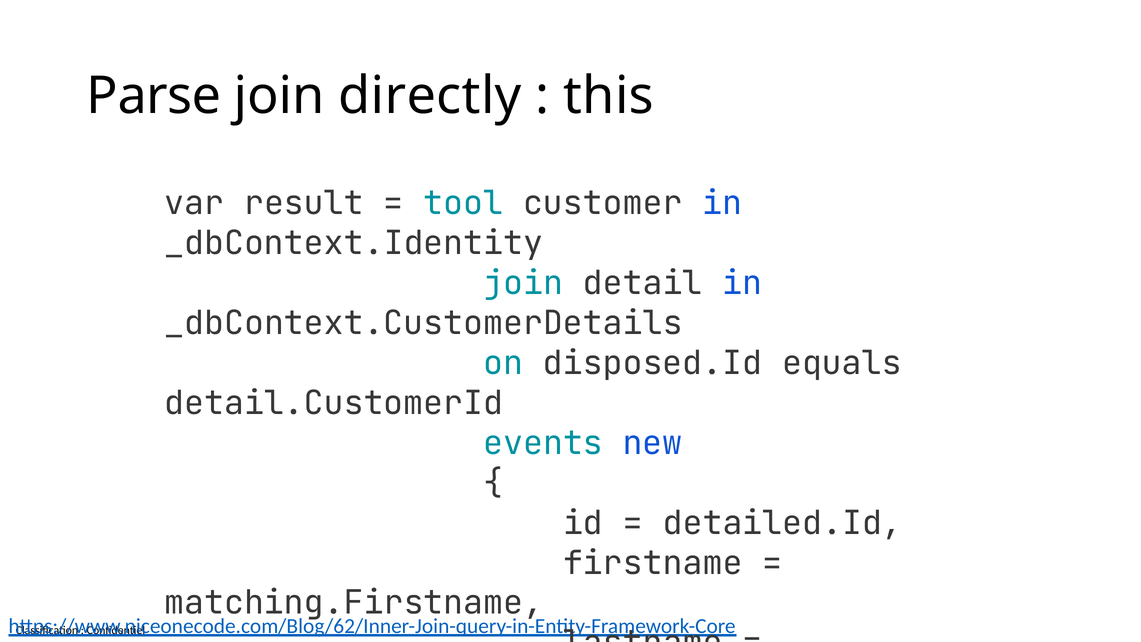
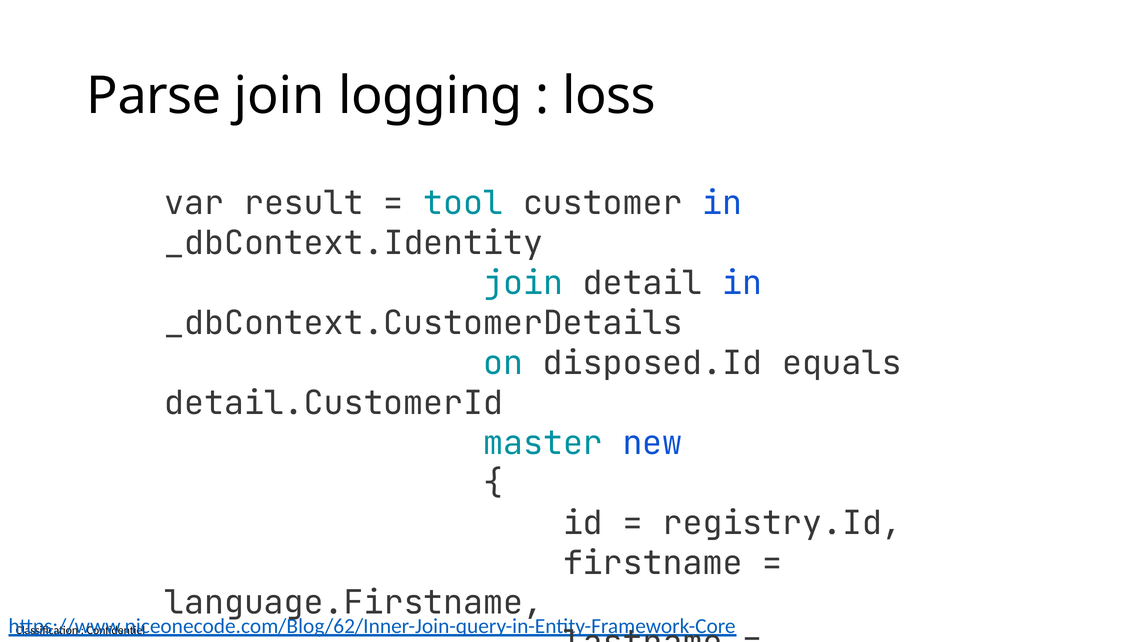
directly: directly -> logging (430, 96)
this: this -> loss (609, 96)
events: events -> master (543, 443)
detailed.Id: detailed.Id -> registry.Id (782, 523)
matching.Firstname: matching.Firstname -> language.Firstname (354, 603)
